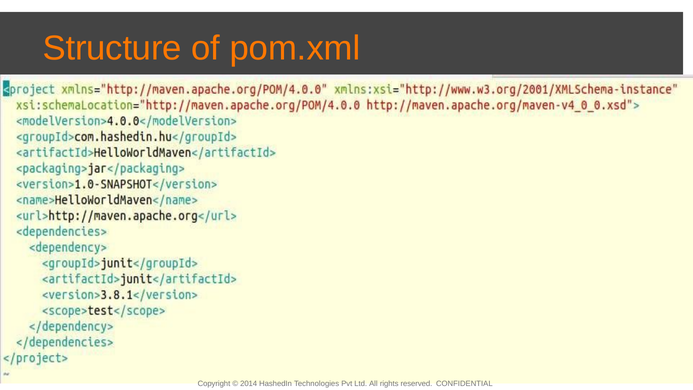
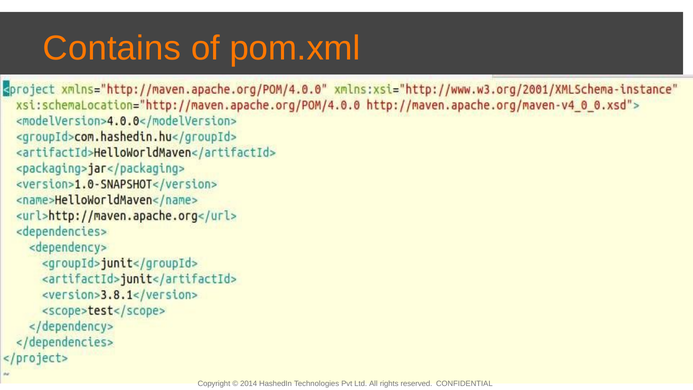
Structure: Structure -> Contains (112, 49)
